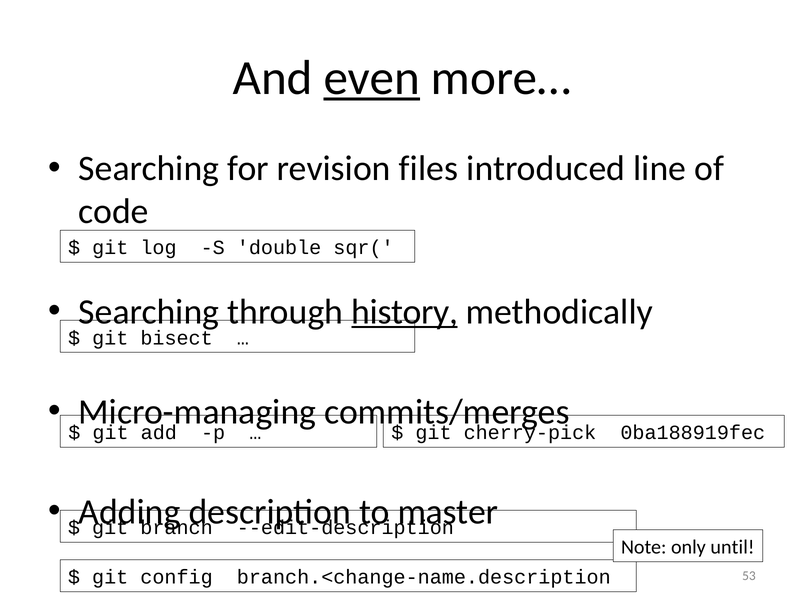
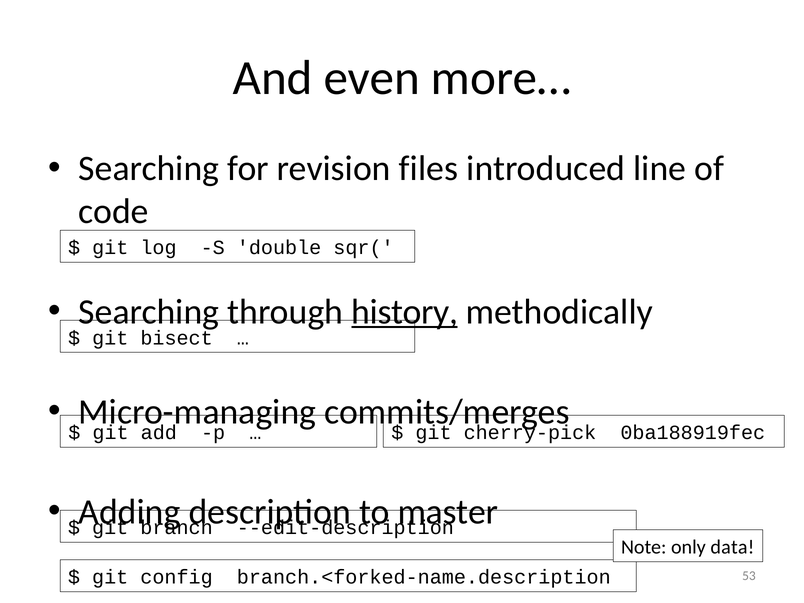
even underline: present -> none (372, 78)
until: until -> data (732, 547)
branch.<change-name.description: branch.<change-name.description -> branch.<forked-name.description (424, 577)
